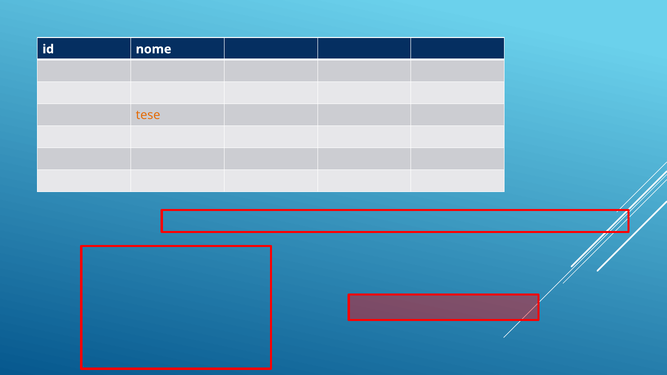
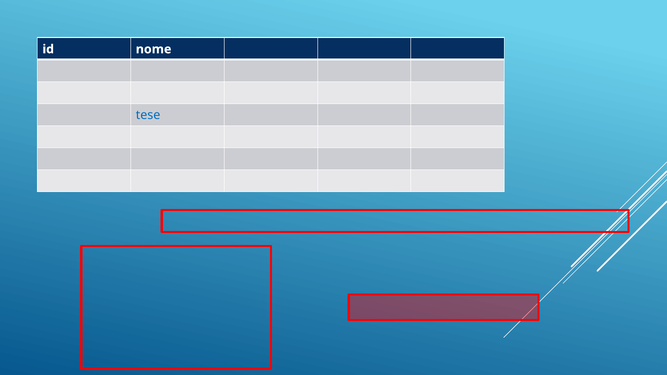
tese colour: orange -> blue (148, 115)
